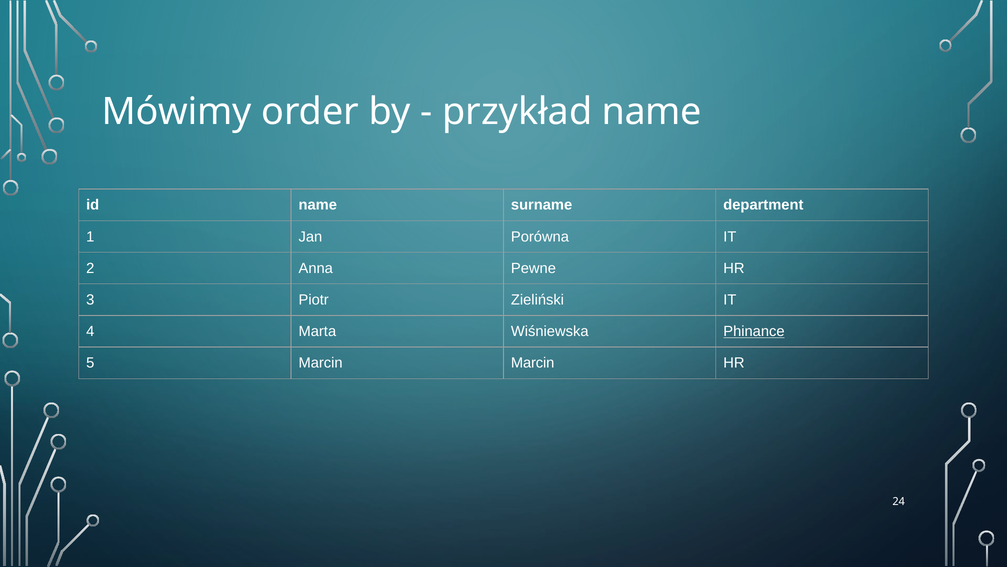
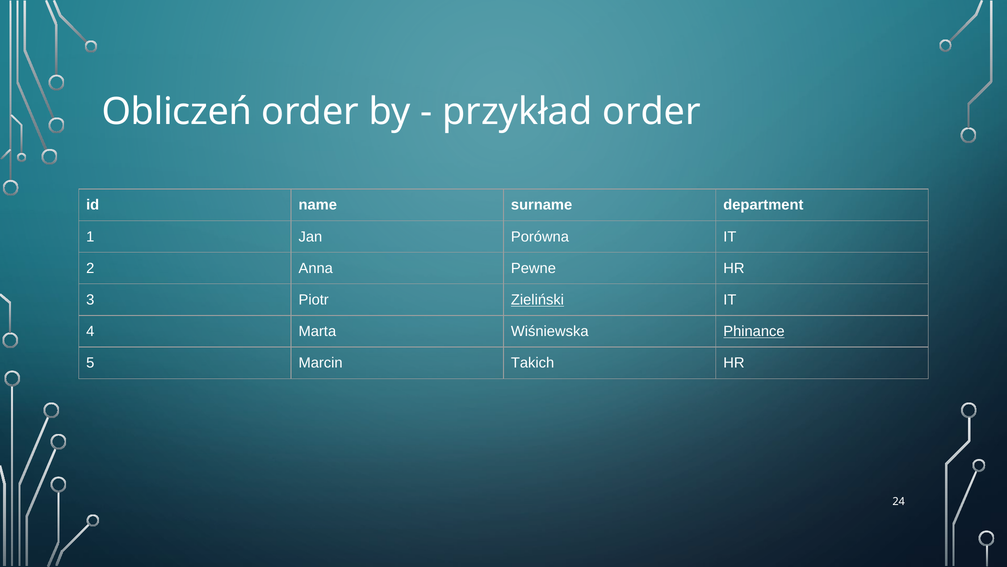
Mówimy: Mówimy -> Obliczeń (177, 112)
przykład name: name -> order (651, 112)
Zieliński underline: none -> present (537, 300)
Marcin Marcin: Marcin -> Takich (533, 363)
